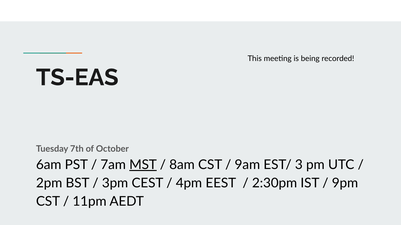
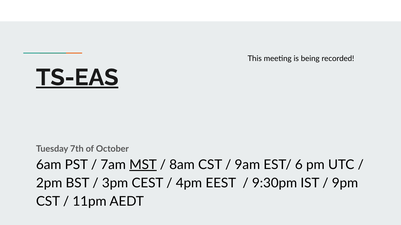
TS-EAS underline: none -> present (77, 78)
3: 3 -> 6 (299, 165)
2:30pm: 2:30pm -> 9:30pm (275, 184)
